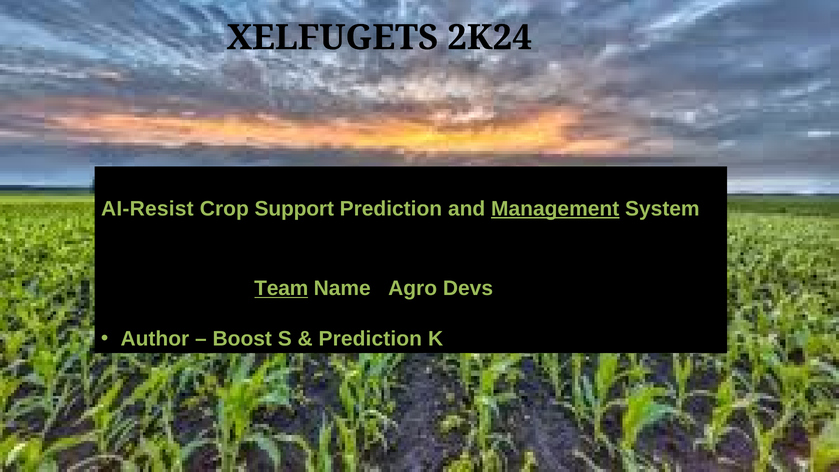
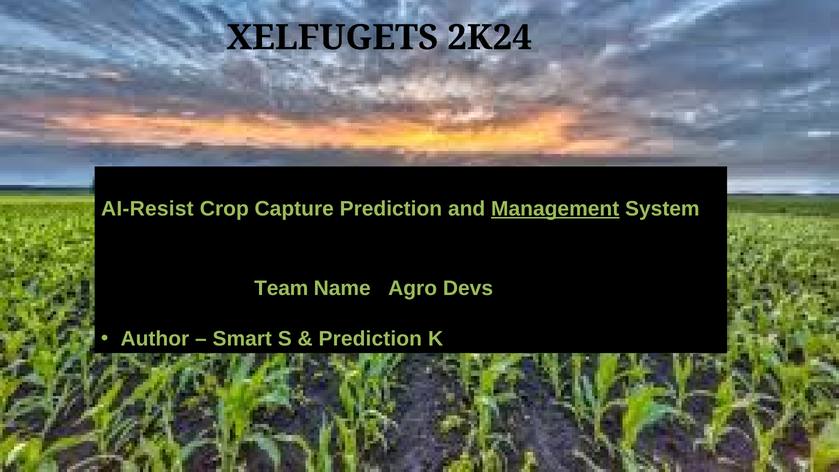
Support: Support -> Capture (294, 209)
Team underline: present -> none (281, 288)
Boost: Boost -> Smart (242, 339)
